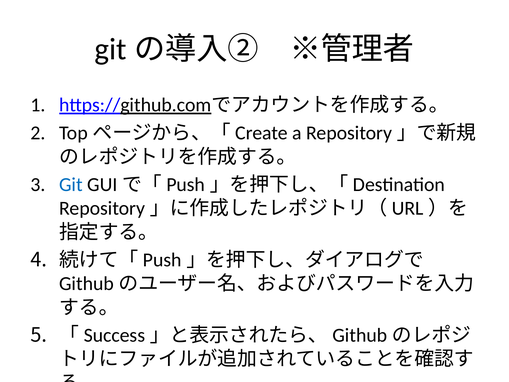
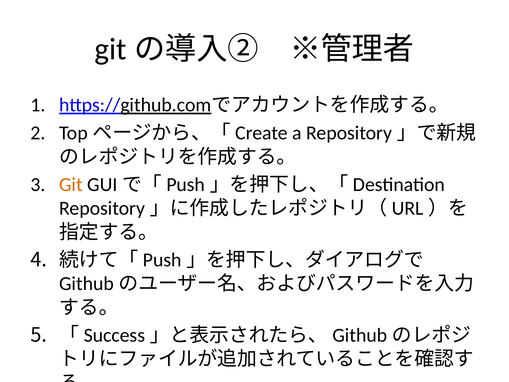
Git colour: blue -> orange (71, 185)
